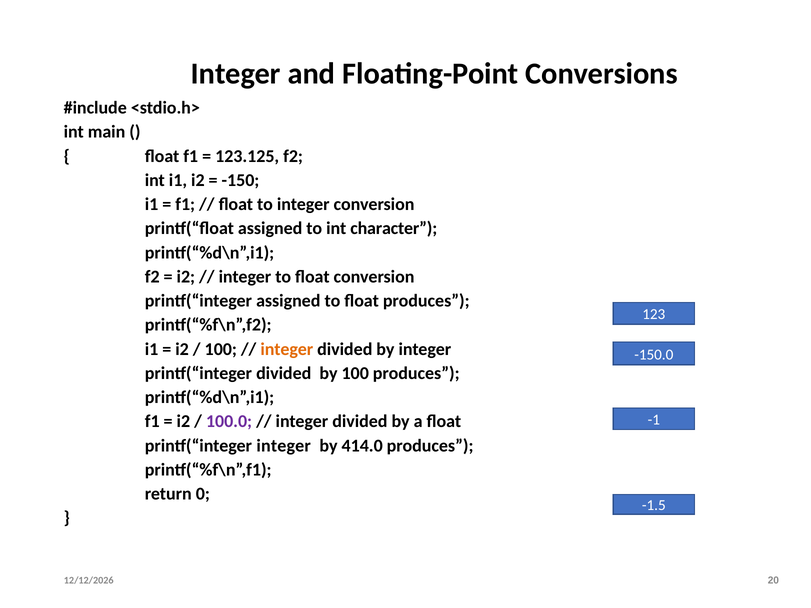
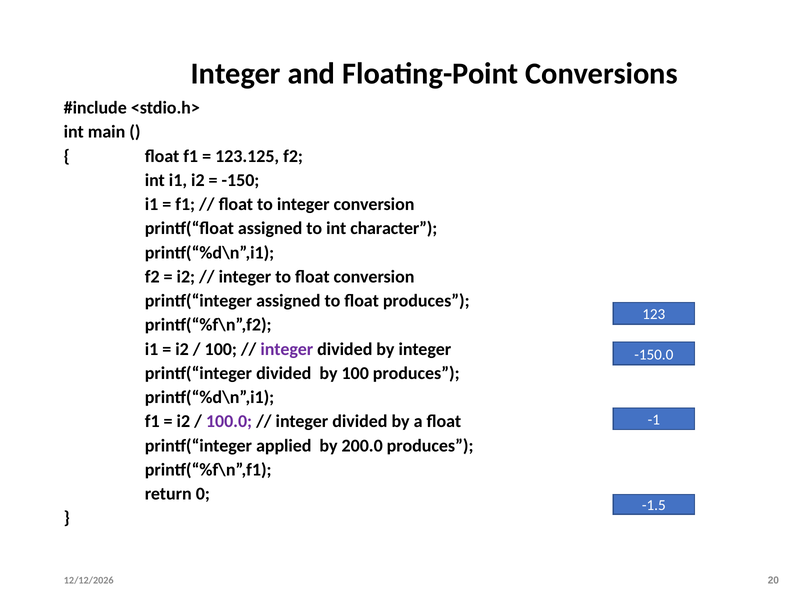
integer colour: orange -> purple (287, 349)
printf(“integer integer: integer -> applied (284, 446)
414.0: 414.0 -> 200.0 (362, 446)
